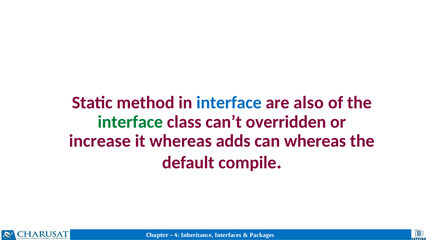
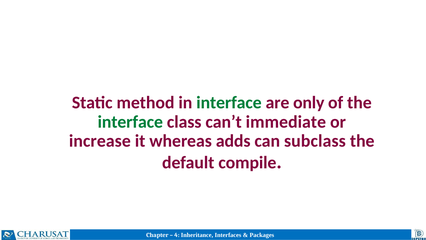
interface colour: blue -> green (229, 102)
also: also -> only (309, 102)
overridden: overridden -> immediate (286, 122)
can whereas: whereas -> subclass (315, 141)
